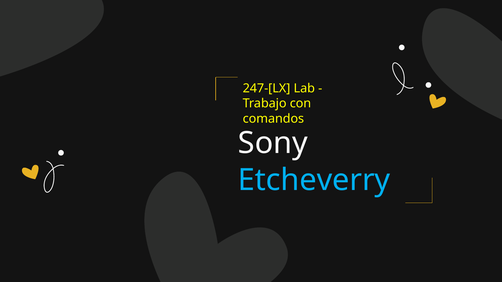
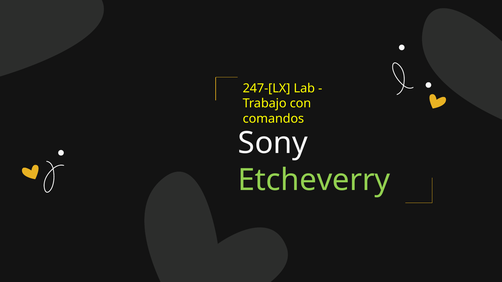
Etcheverry colour: light blue -> light green (314, 180)
